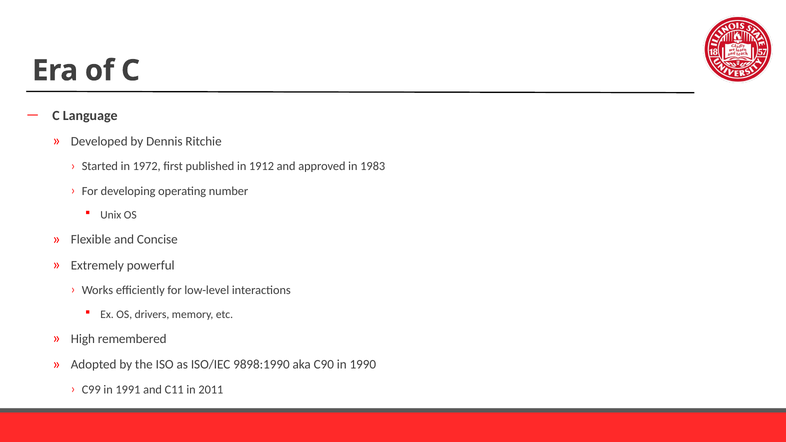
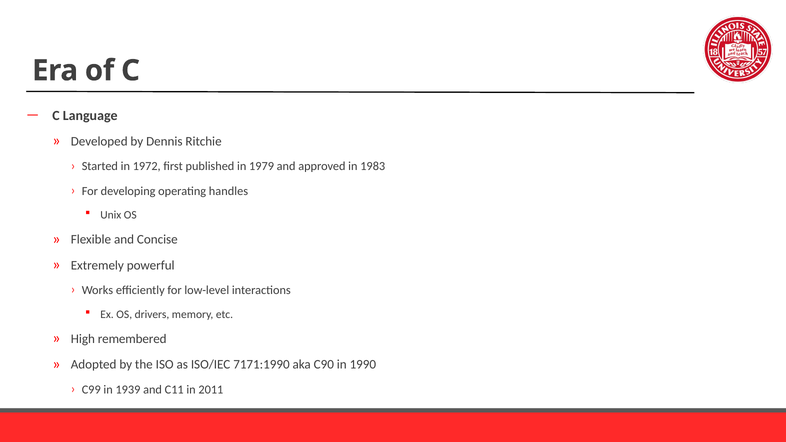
1912: 1912 -> 1979 (262, 166)
number: number -> handles (228, 191)
9898:1990: 9898:1990 -> 7171:1990 (261, 365)
1991: 1991 -> 1939 (128, 390)
